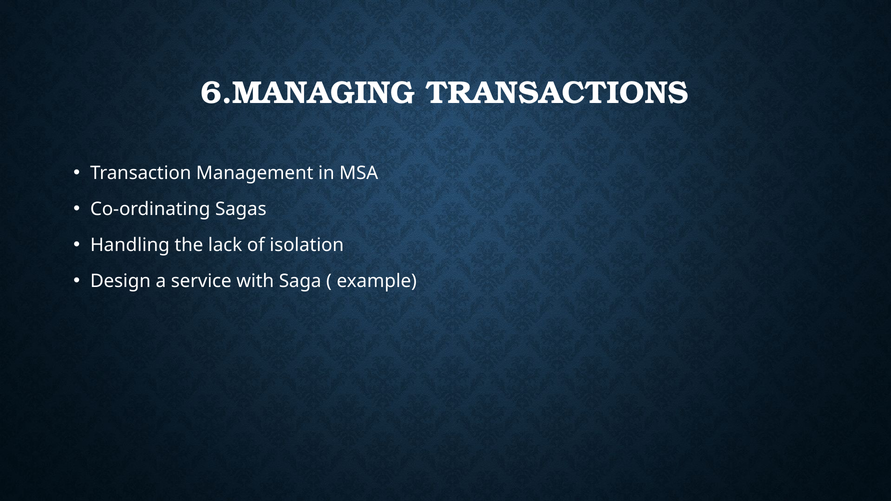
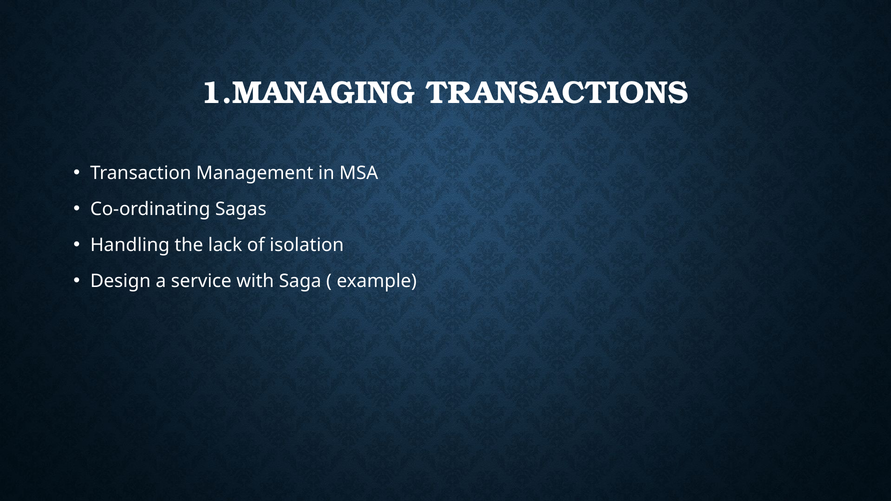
6.MANAGING: 6.MANAGING -> 1.MANAGING (308, 93)
